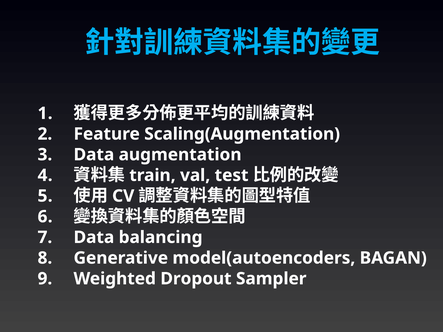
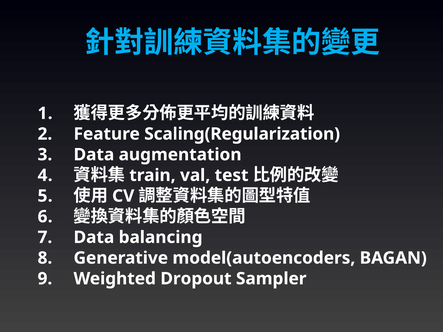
Scaling(Augmentation: Scaling(Augmentation -> Scaling(Regularization (242, 134)
